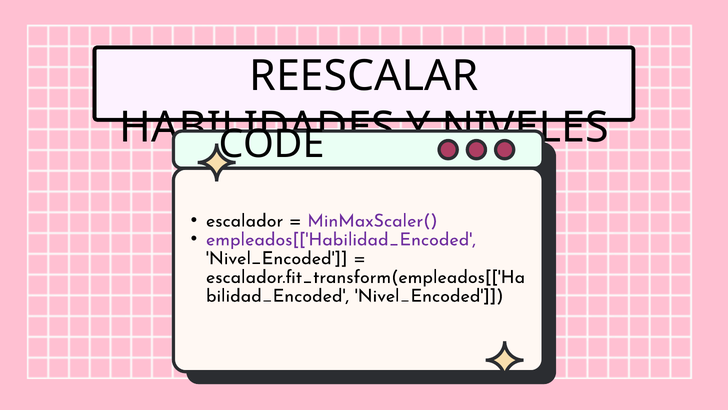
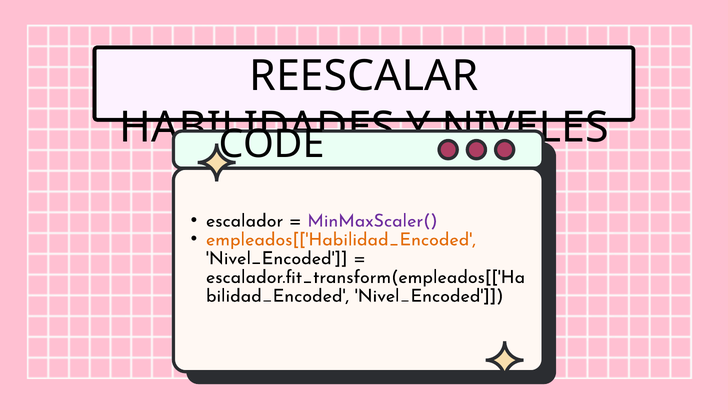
empleados[['Habilidad_Encoded colour: purple -> orange (341, 239)
